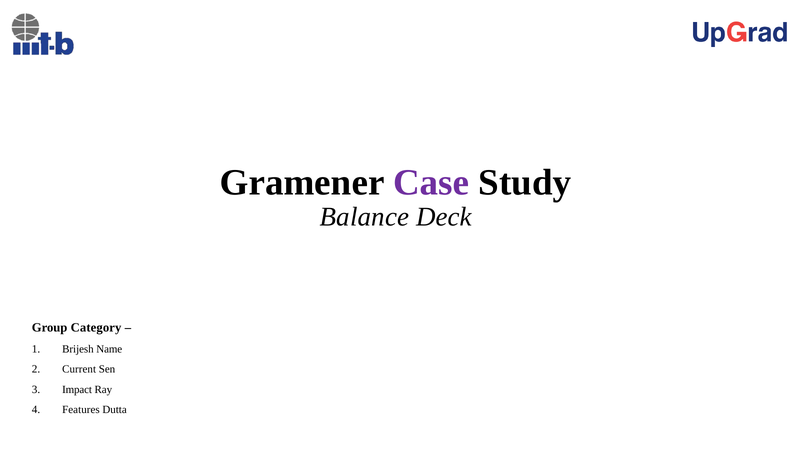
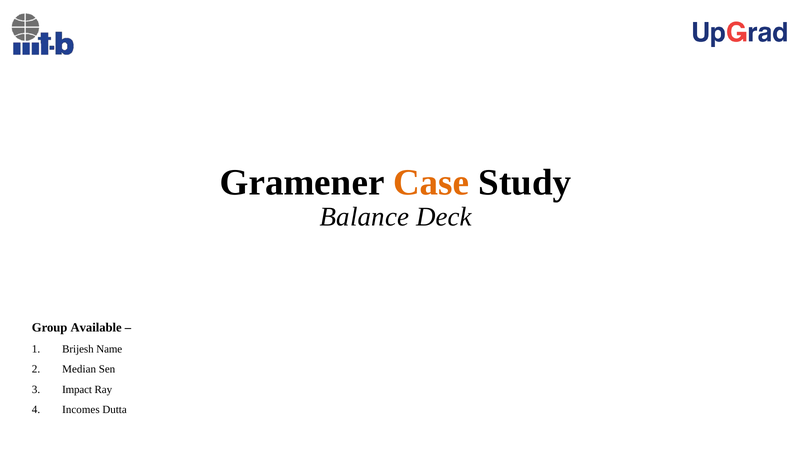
Case colour: purple -> orange (431, 182)
Category: Category -> Available (96, 328)
Current: Current -> Median (79, 369)
Features: Features -> Incomes (81, 410)
